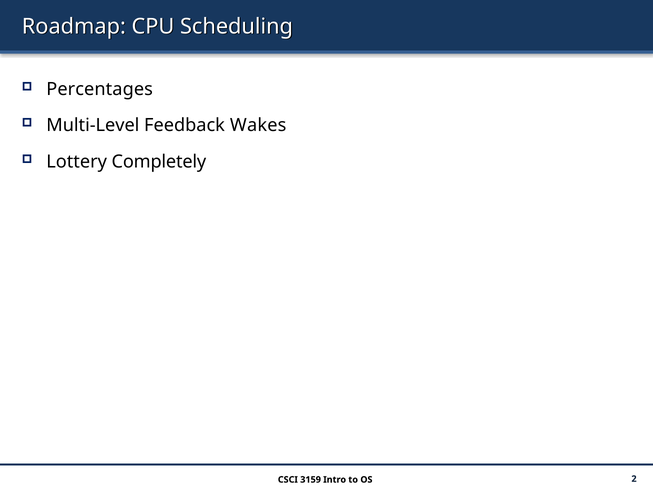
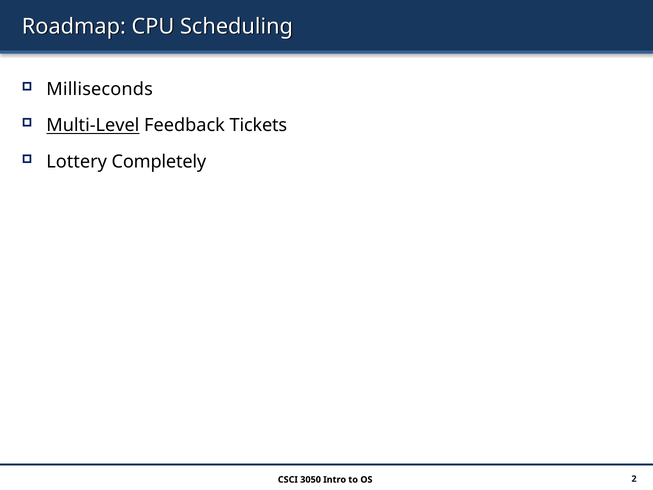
Percentages: Percentages -> Milliseconds (100, 89)
Multi-Level underline: none -> present (93, 125)
Wakes: Wakes -> Tickets (258, 125)
3159: 3159 -> 3050 (311, 479)
